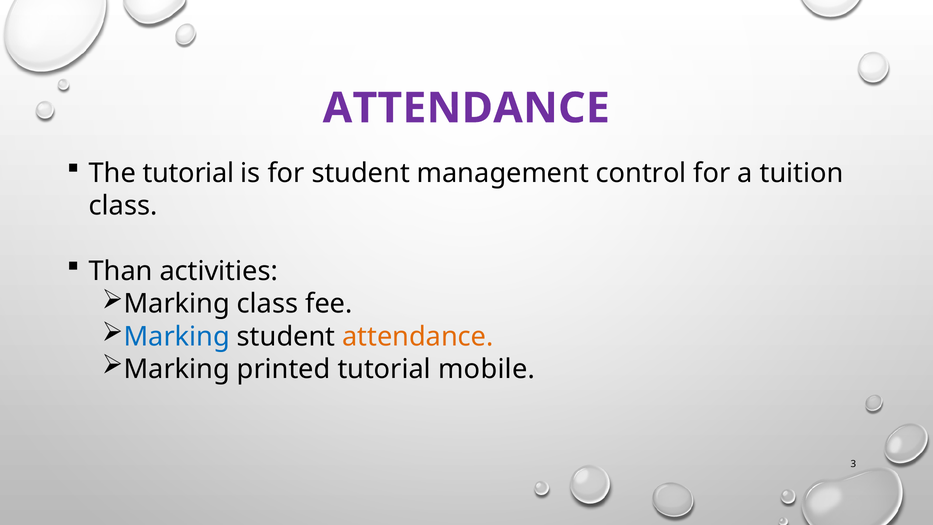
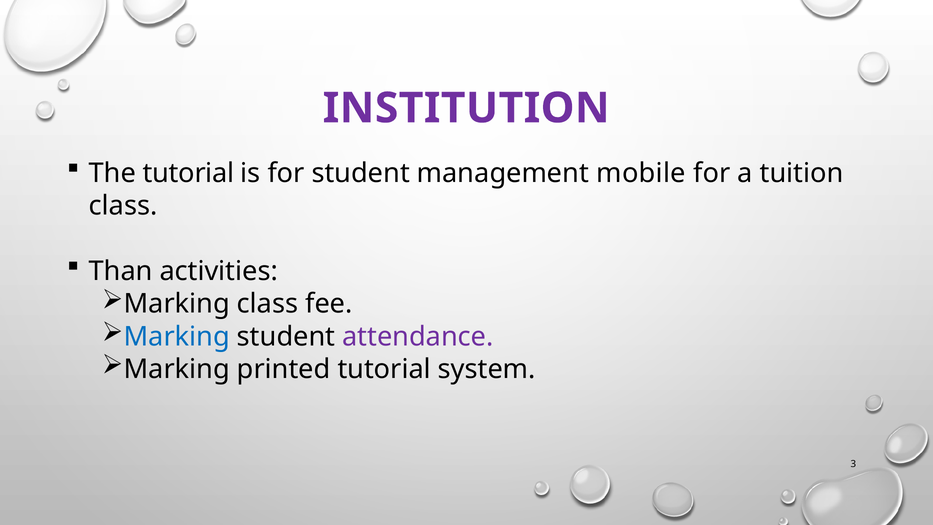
ATTENDANCE: ATTENDANCE -> INSTITUTION (466, 108)
control: control -> mobile (641, 173)
attendance colour: orange -> purple (418, 337)
mobile: mobile -> system (487, 369)
